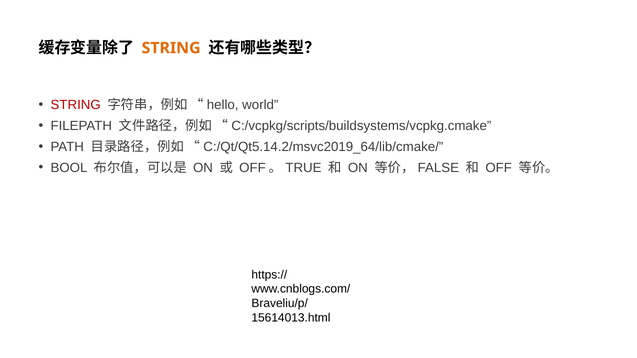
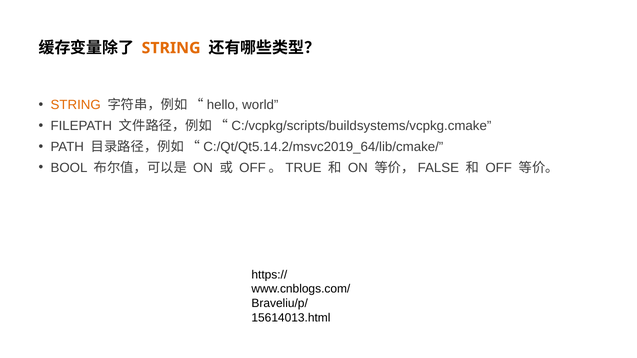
STRING colour: red -> orange (76, 105)
